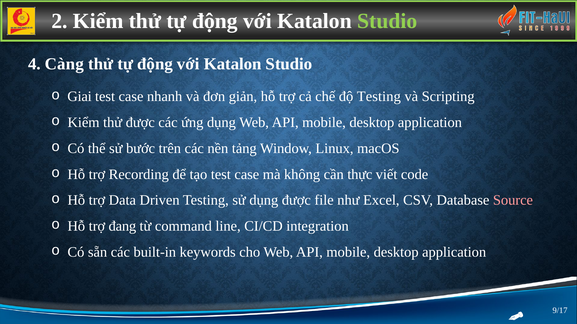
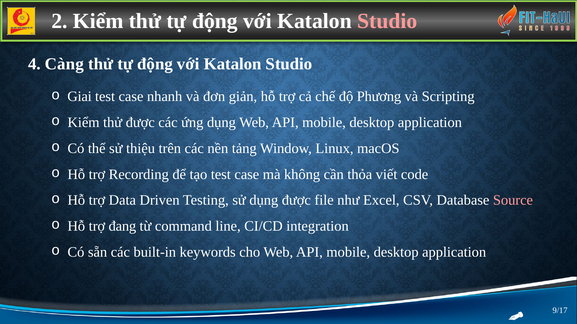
Studio colour: light green -> pink (387, 21)
độ Testing: Testing -> Phương (379, 97)
bước: bước -> thiệu (141, 149)
thực: thực -> thỏa (360, 175)
